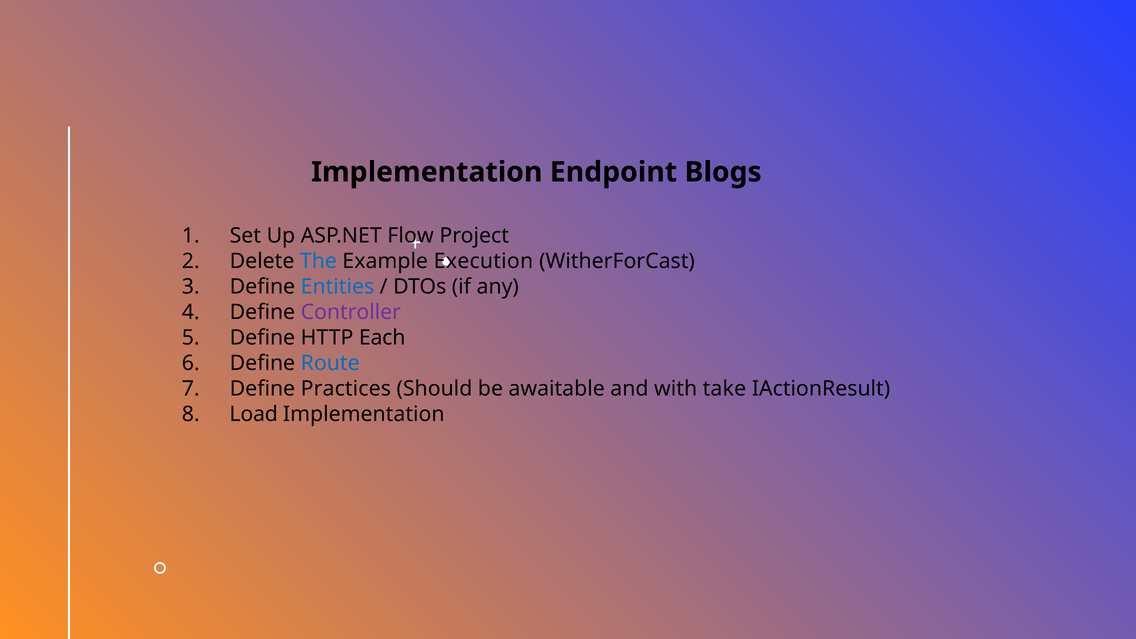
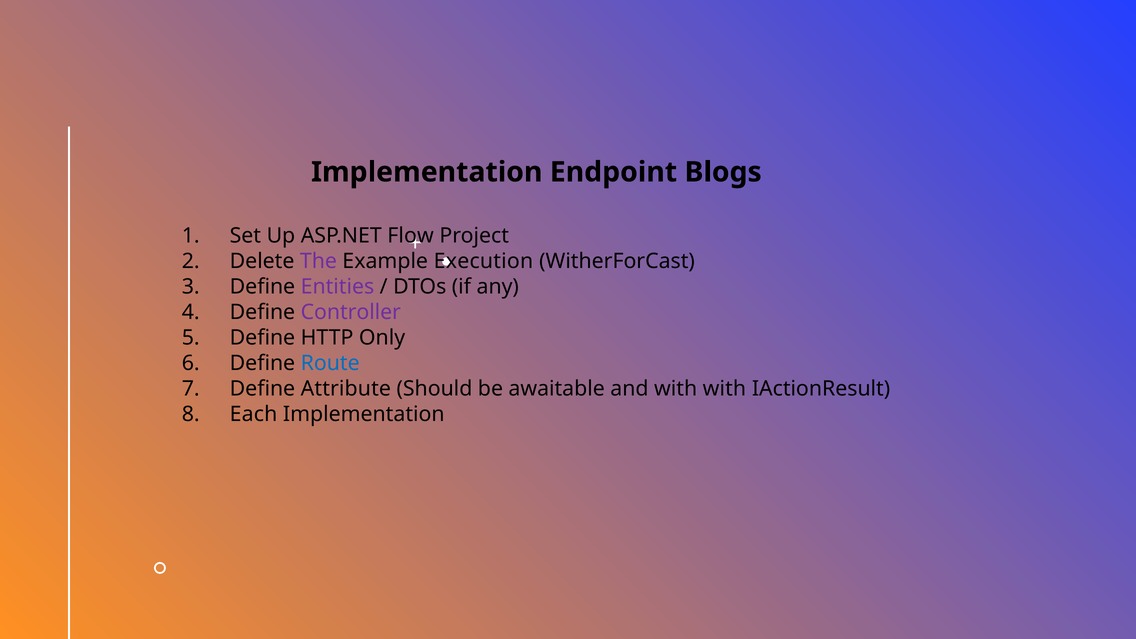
The colour: blue -> purple (318, 261)
Entities colour: blue -> purple (337, 287)
Each: Each -> Only (382, 338)
Practices: Practices -> Attribute (346, 389)
with take: take -> with (724, 389)
Load: Load -> Each (254, 414)
